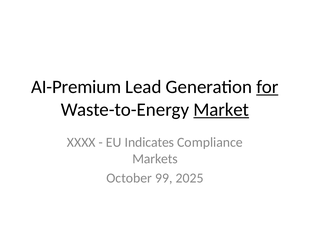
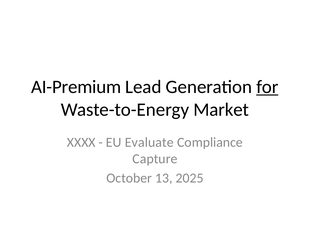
Market underline: present -> none (221, 110)
Indicates: Indicates -> Evaluate (149, 143)
Markets: Markets -> Capture (155, 159)
99: 99 -> 13 (164, 178)
